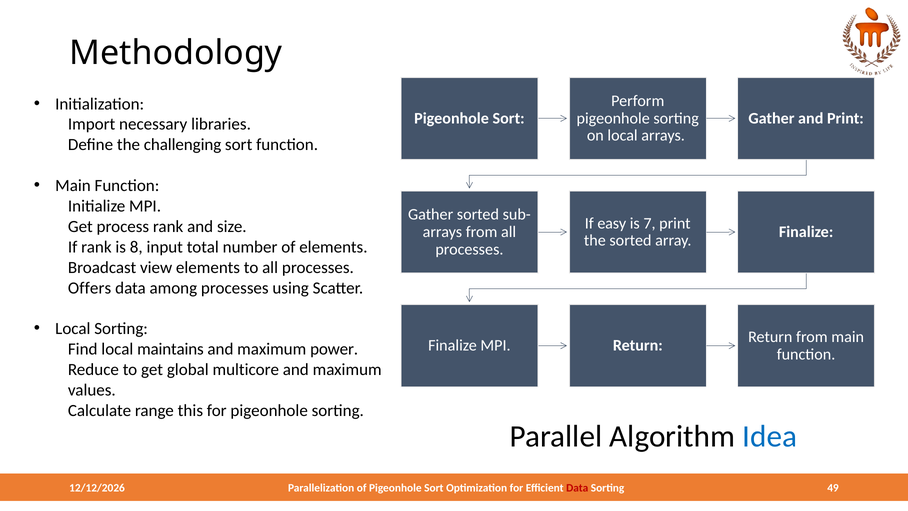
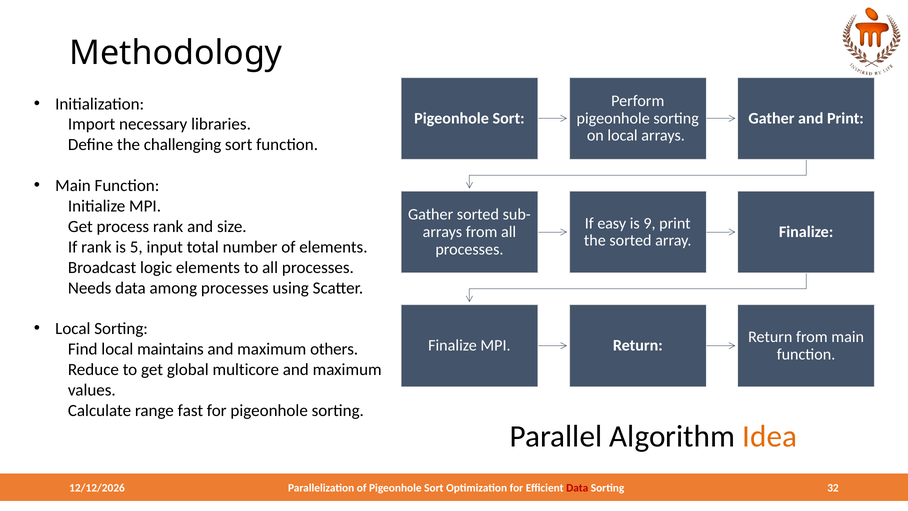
7: 7 -> 9 (649, 223)
8: 8 -> 5 (136, 247)
view: view -> logic (156, 267)
Offers: Offers -> Needs (90, 288)
power: power -> others (334, 349)
this: this -> fast (190, 410)
Idea colour: blue -> orange (770, 436)
49: 49 -> 32 (833, 488)
